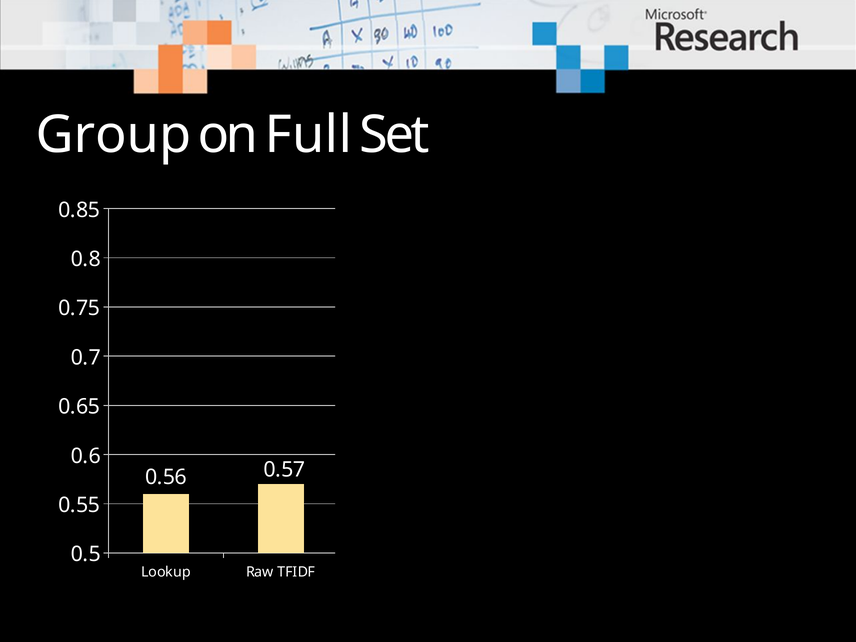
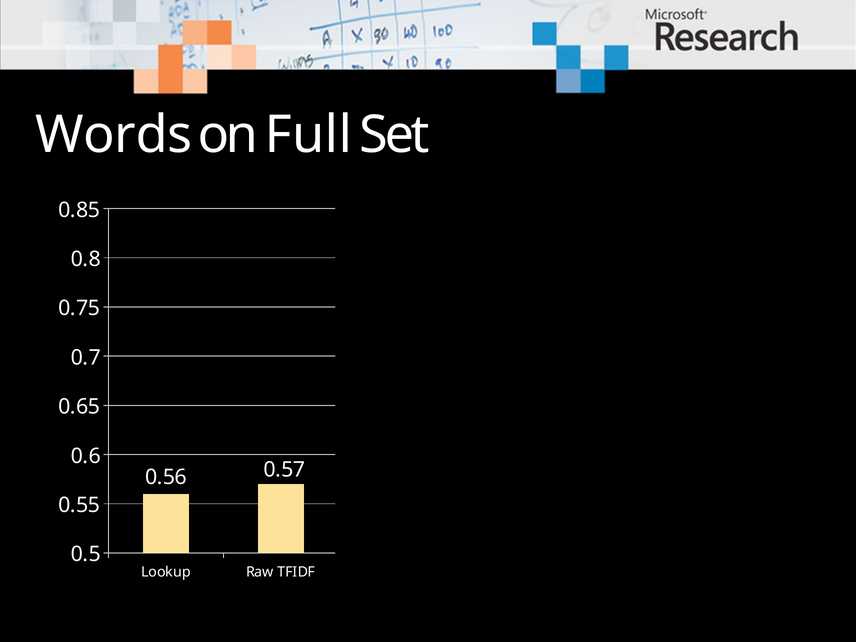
Group: Group -> Words (114, 135)
